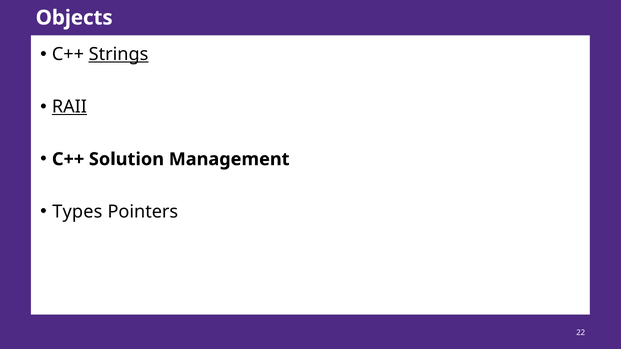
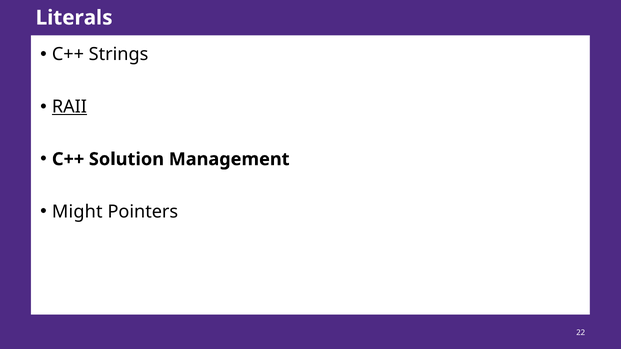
Objects: Objects -> Literals (74, 18)
Strings underline: present -> none (119, 54)
Types: Types -> Might (77, 212)
